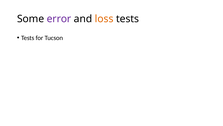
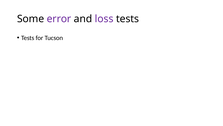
loss colour: orange -> purple (104, 19)
